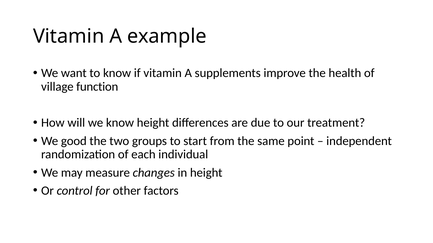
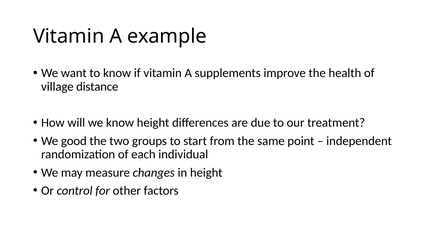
function: function -> distance (97, 87)
